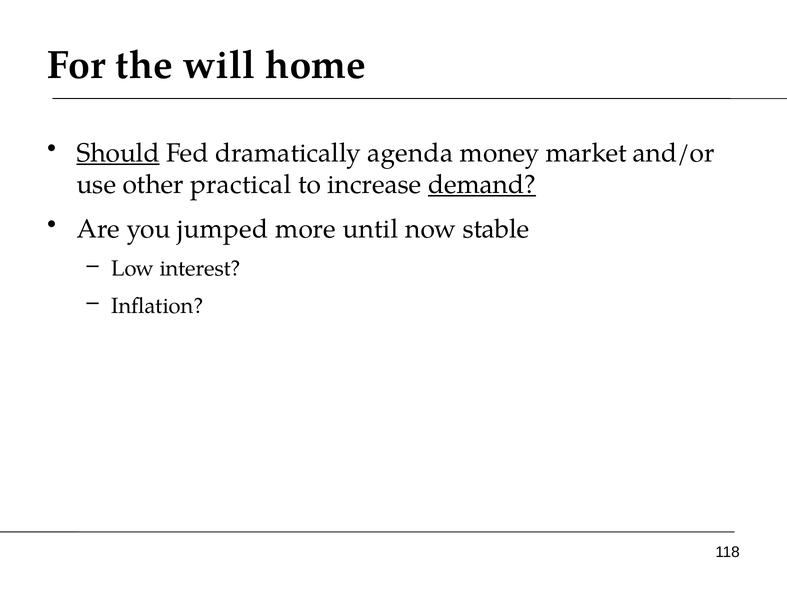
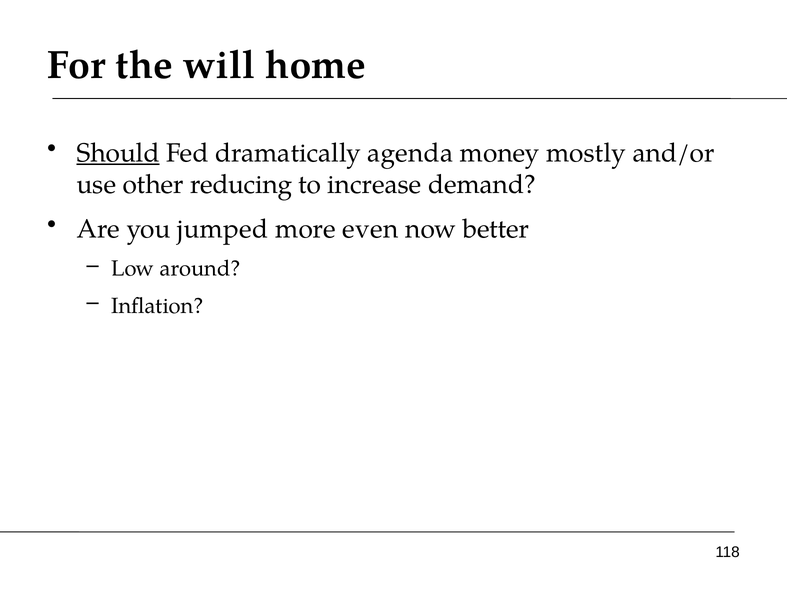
market: market -> mostly (586, 153)
practical: practical -> reducing (241, 184)
demand underline: present -> none (482, 184)
until: until -> even (370, 229)
stable: stable -> better (496, 229)
interest: interest -> around (200, 268)
